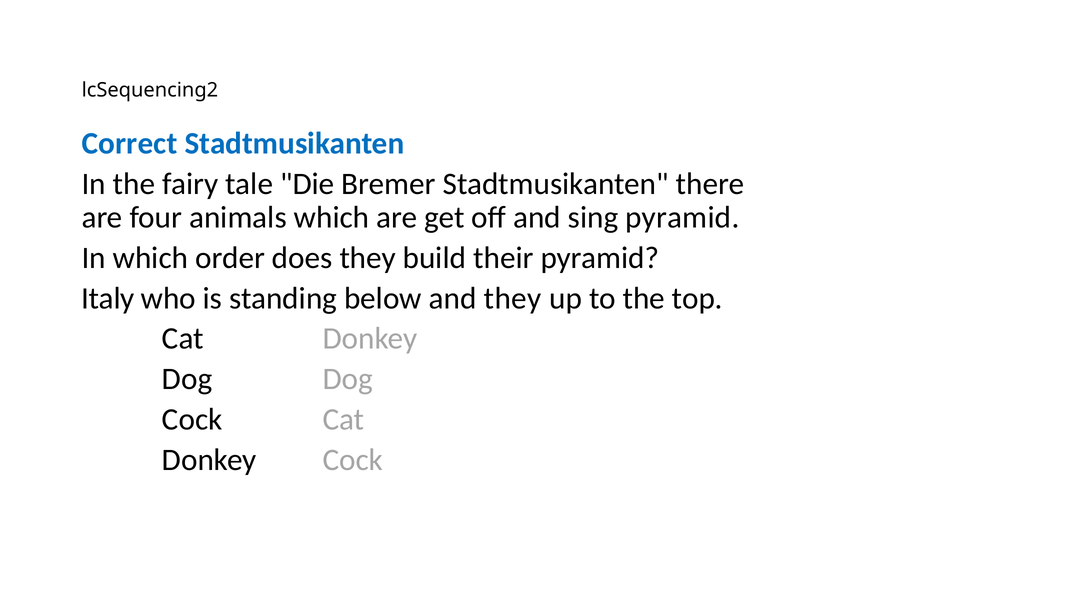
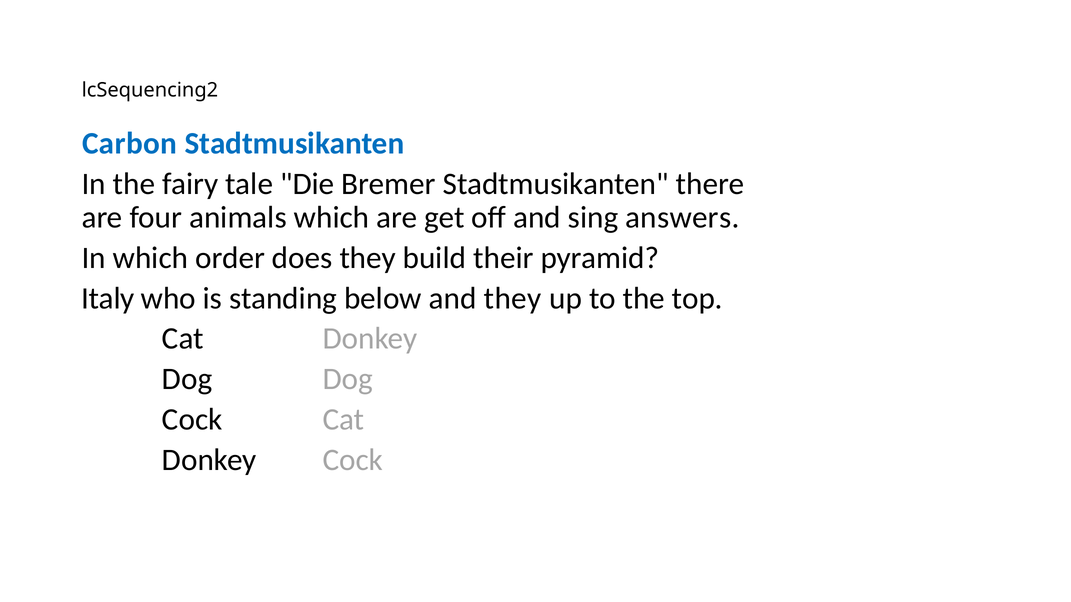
Correct: Correct -> Carbon (129, 144)
sing pyramid: pyramid -> answers (682, 218)
